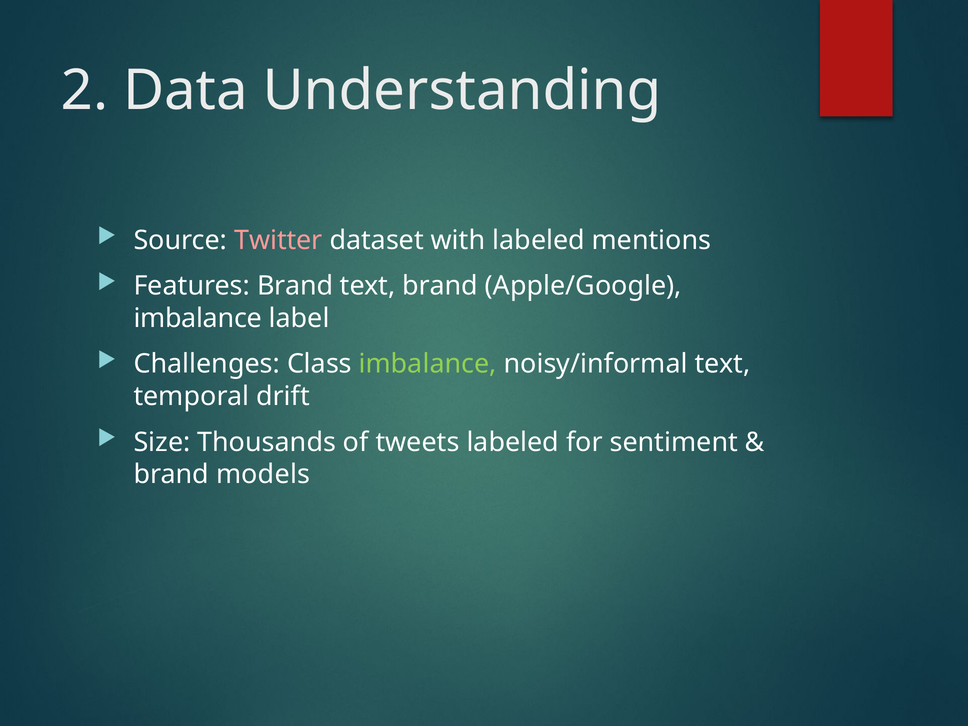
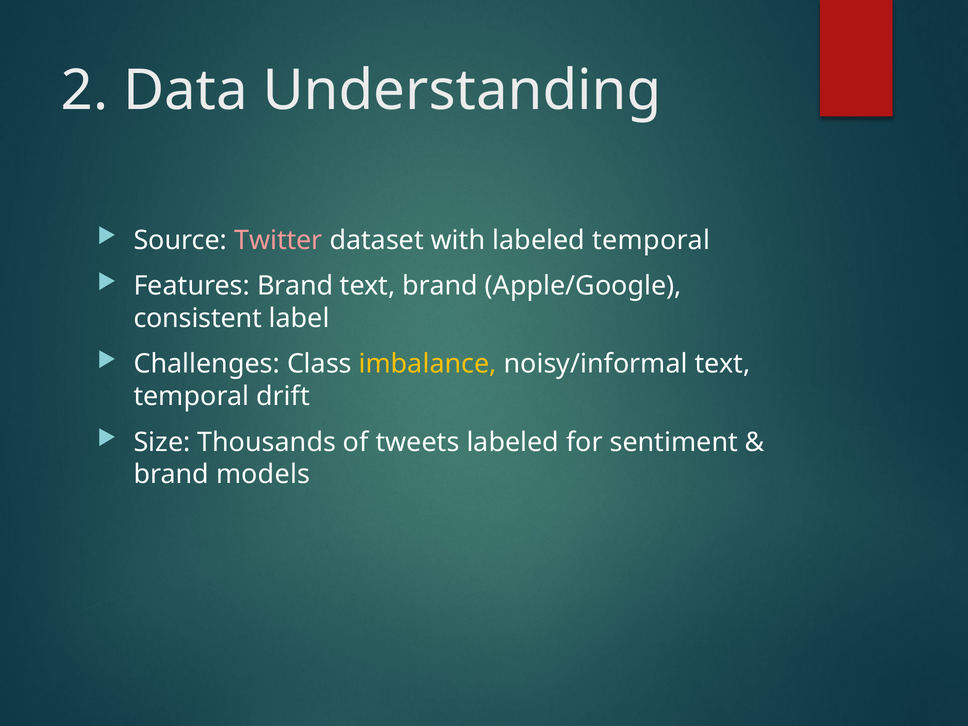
labeled mentions: mentions -> temporal (651, 240)
imbalance: imbalance -> consistent (198, 318)
imbalance colour: light green -> yellow (428, 364)
